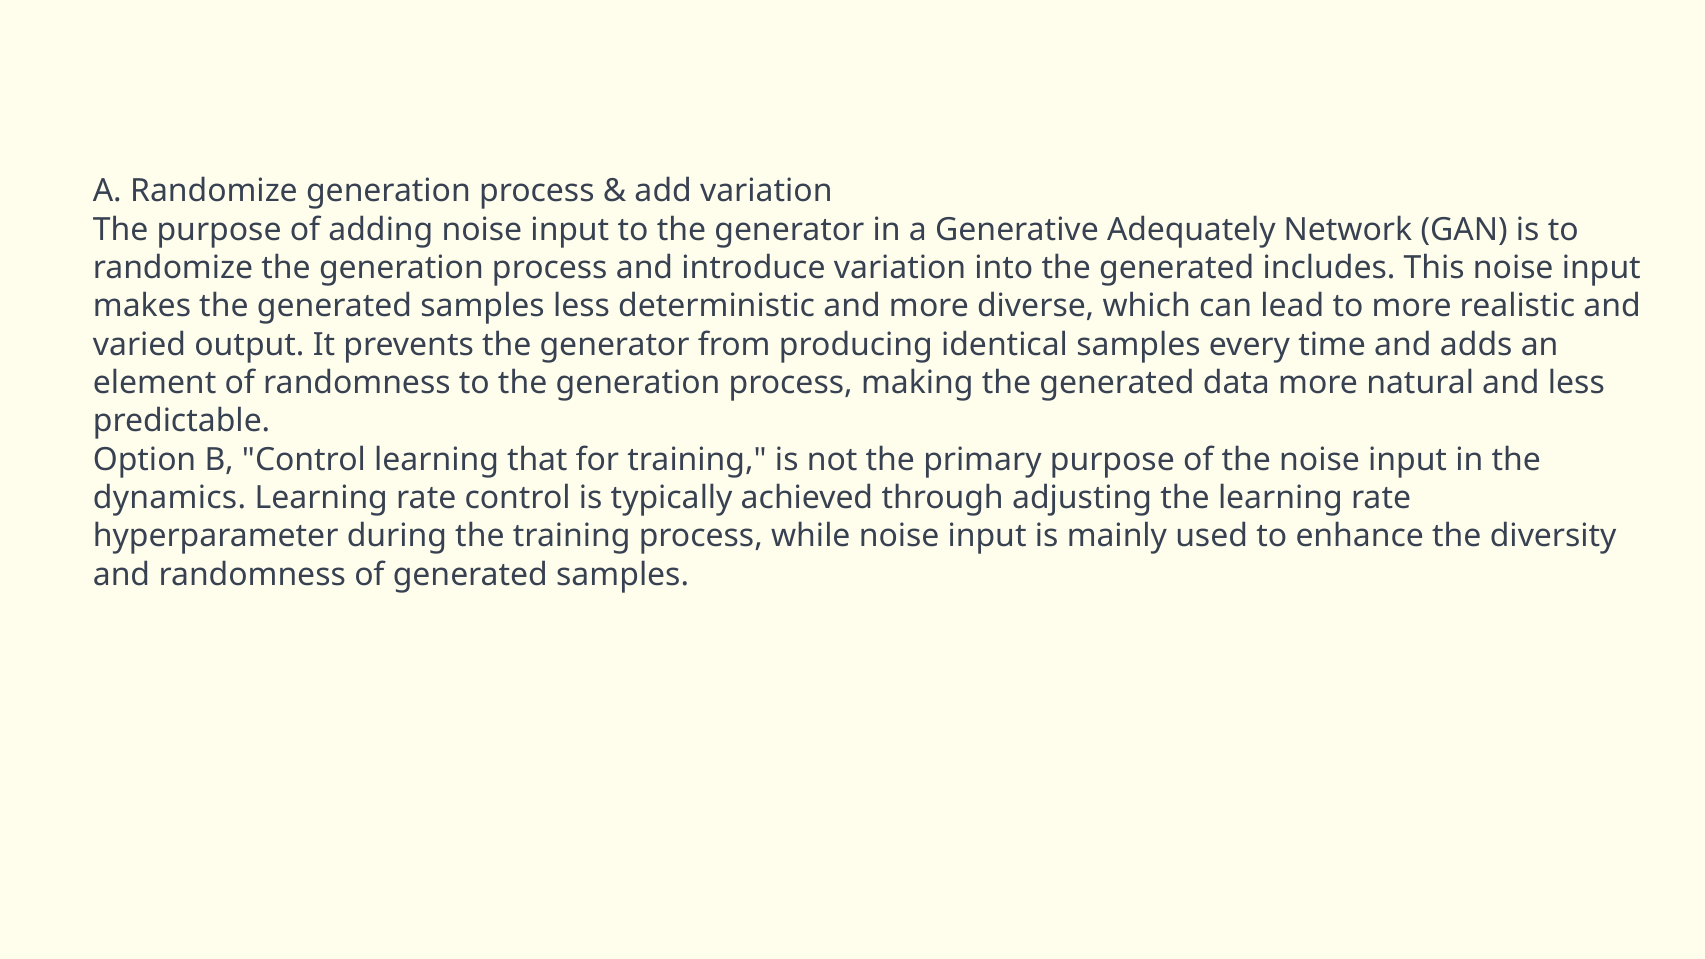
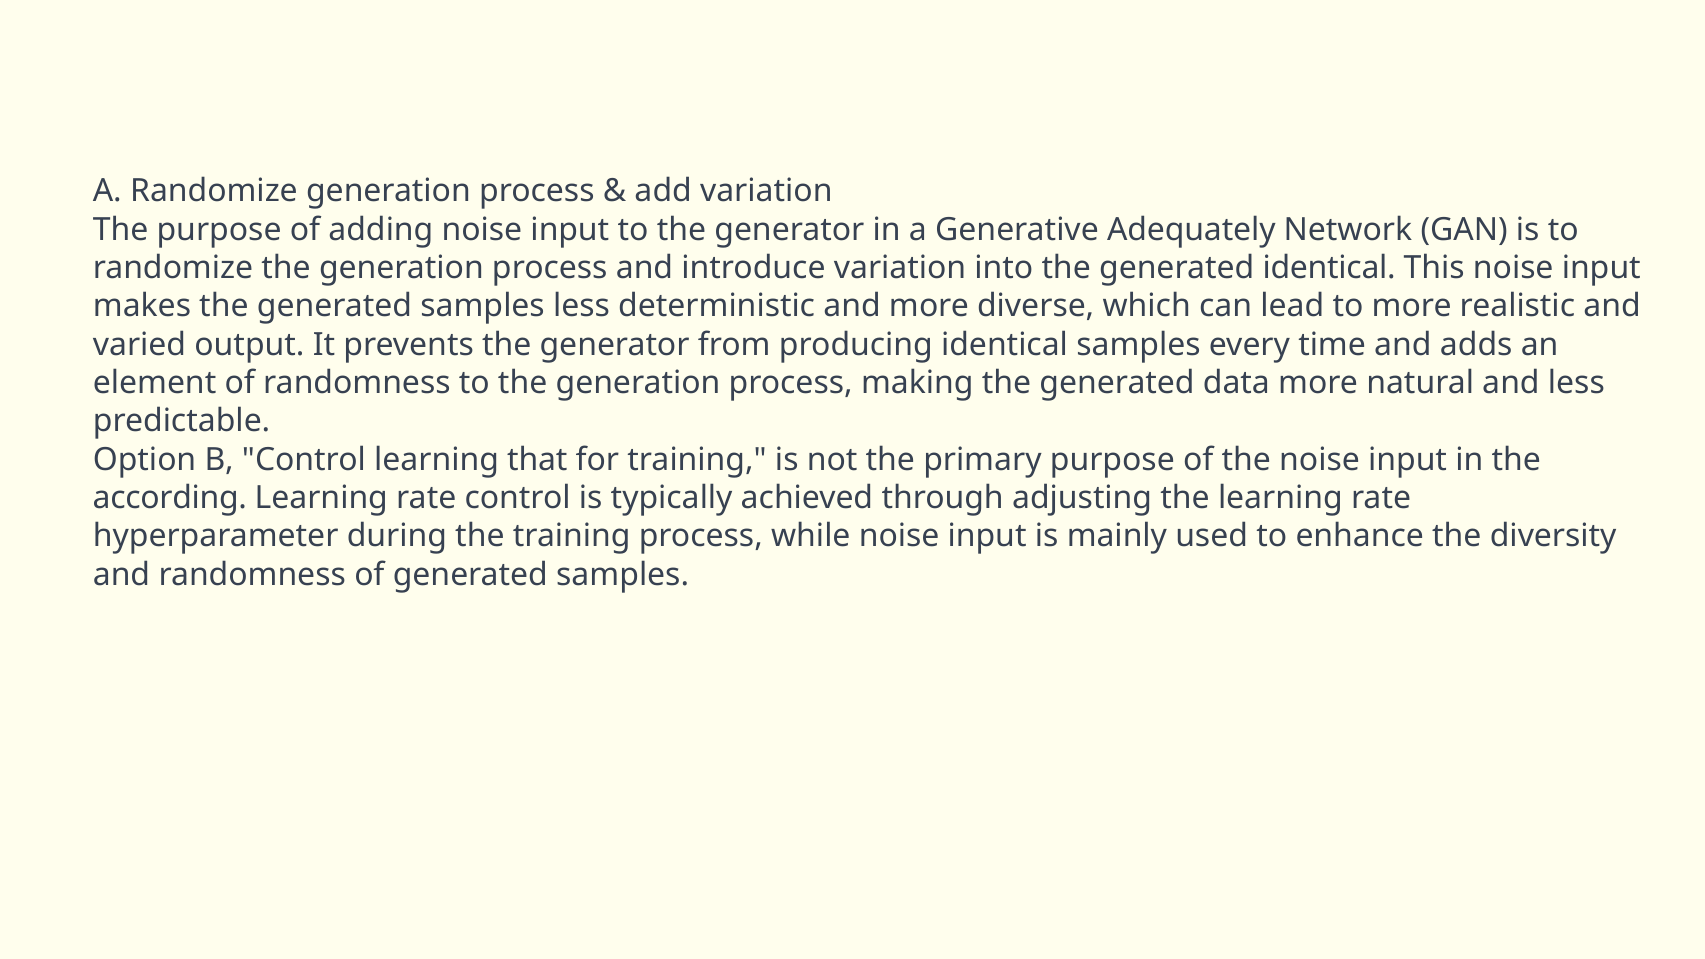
generated includes: includes -> identical (1329, 268)
dynamics: dynamics -> according (170, 498)
